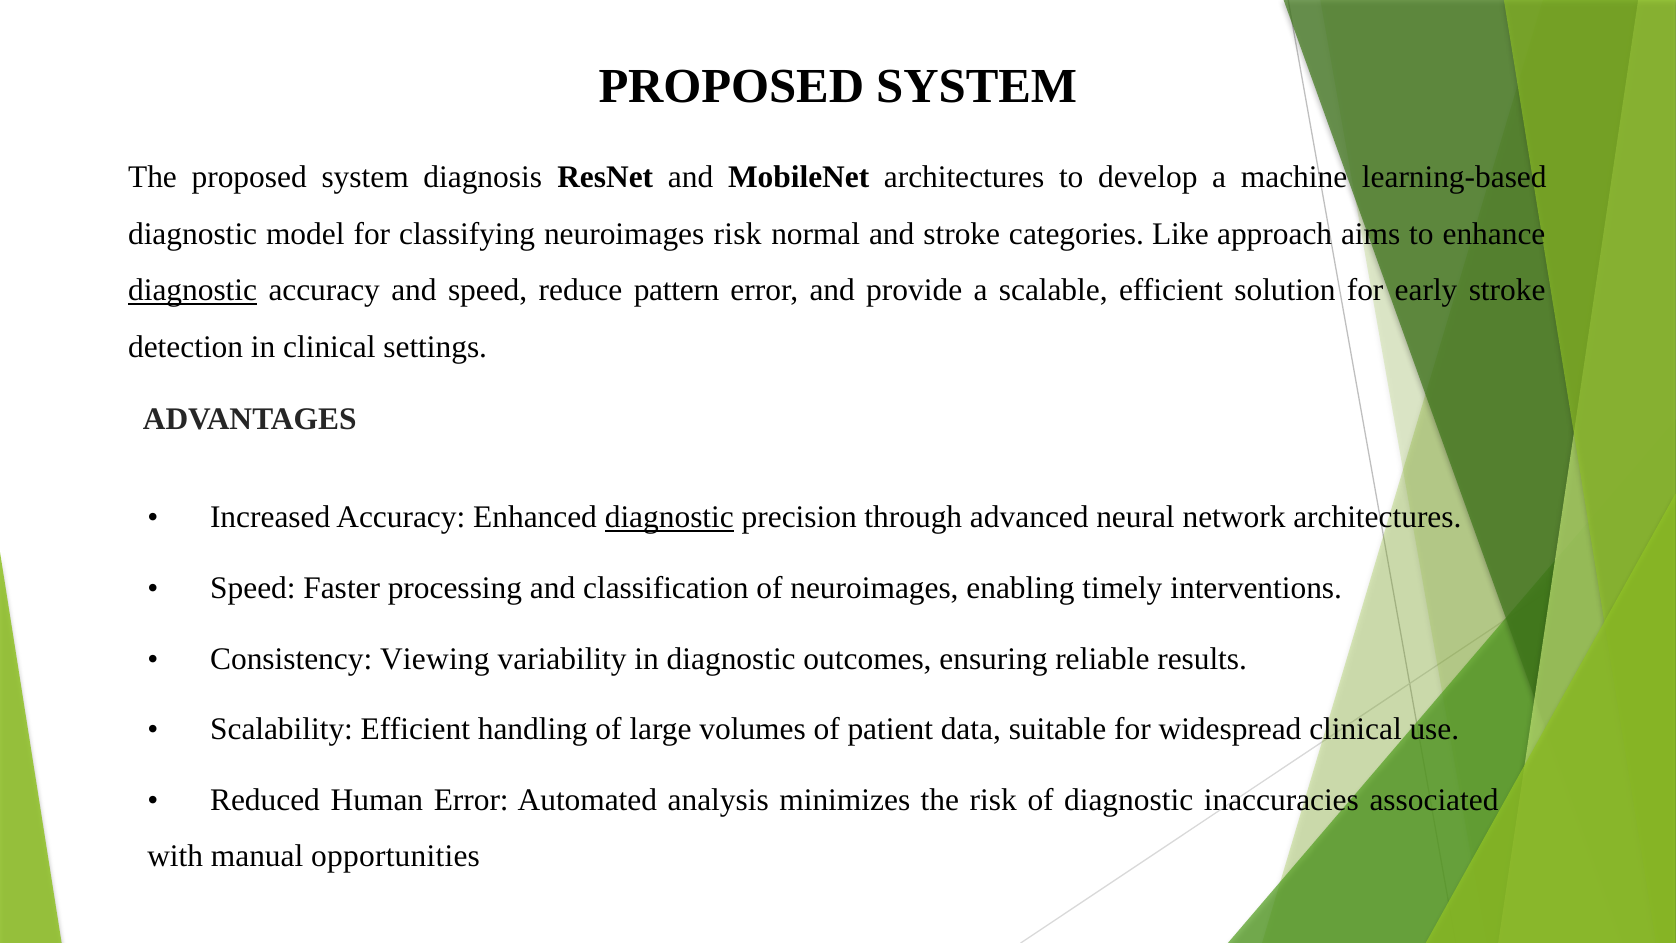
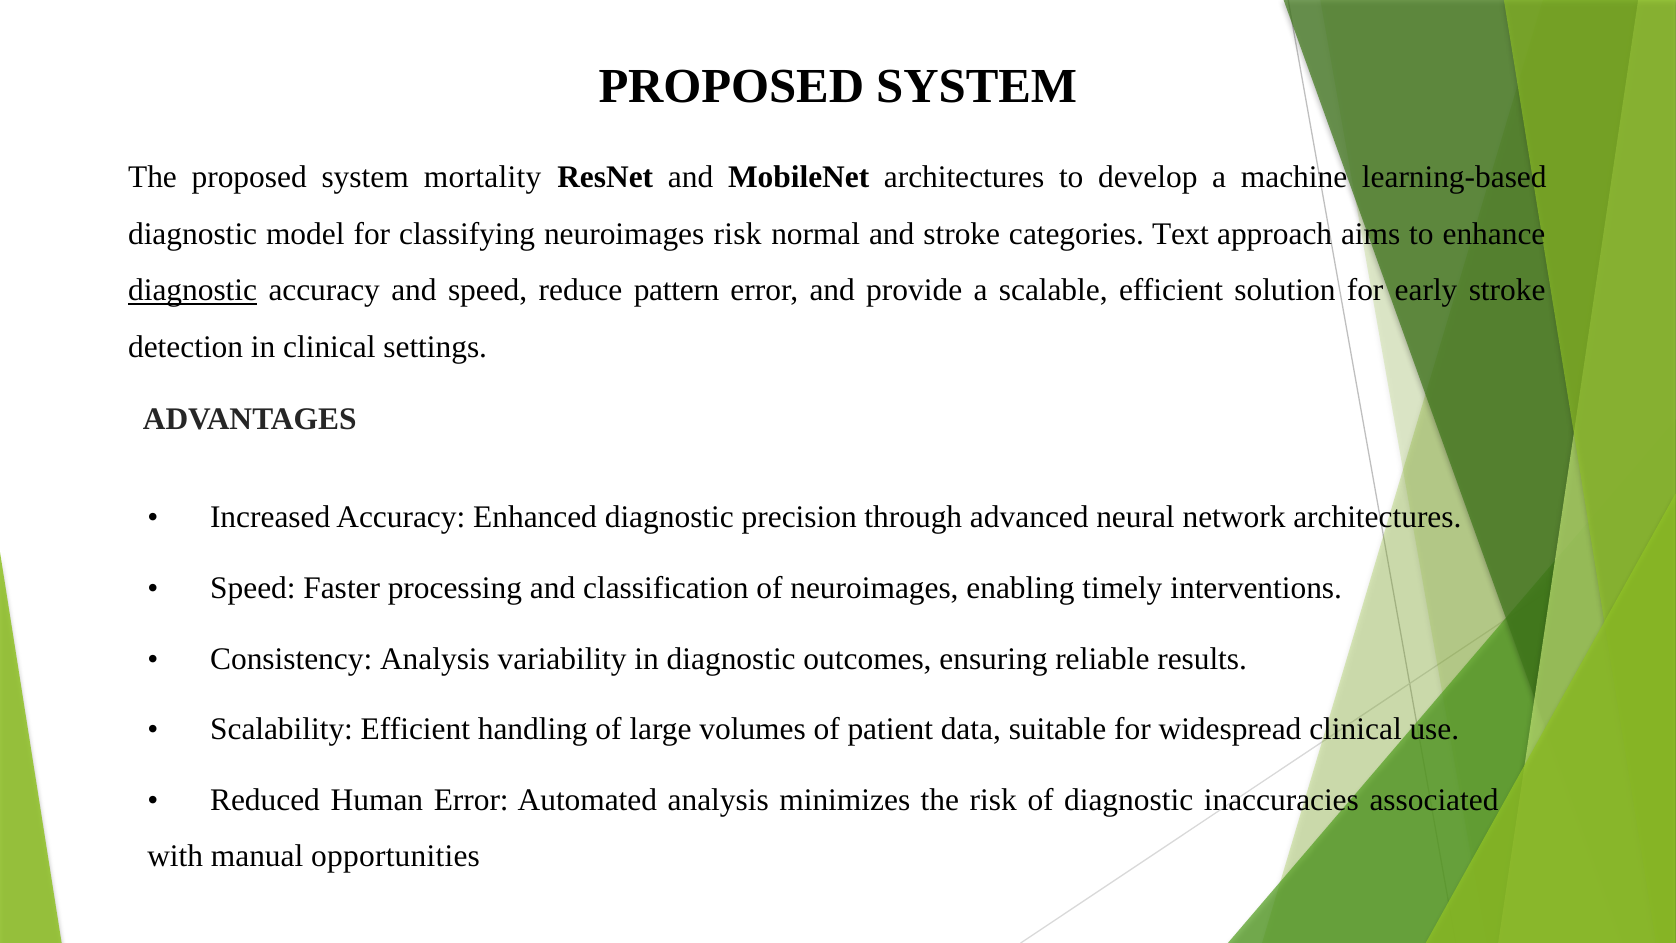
diagnosis: diagnosis -> mortality (483, 177)
Like: Like -> Text (1180, 234)
diagnostic underline: present -> none (669, 517)
Consistency Viewing: Viewing -> Analysis (435, 658)
